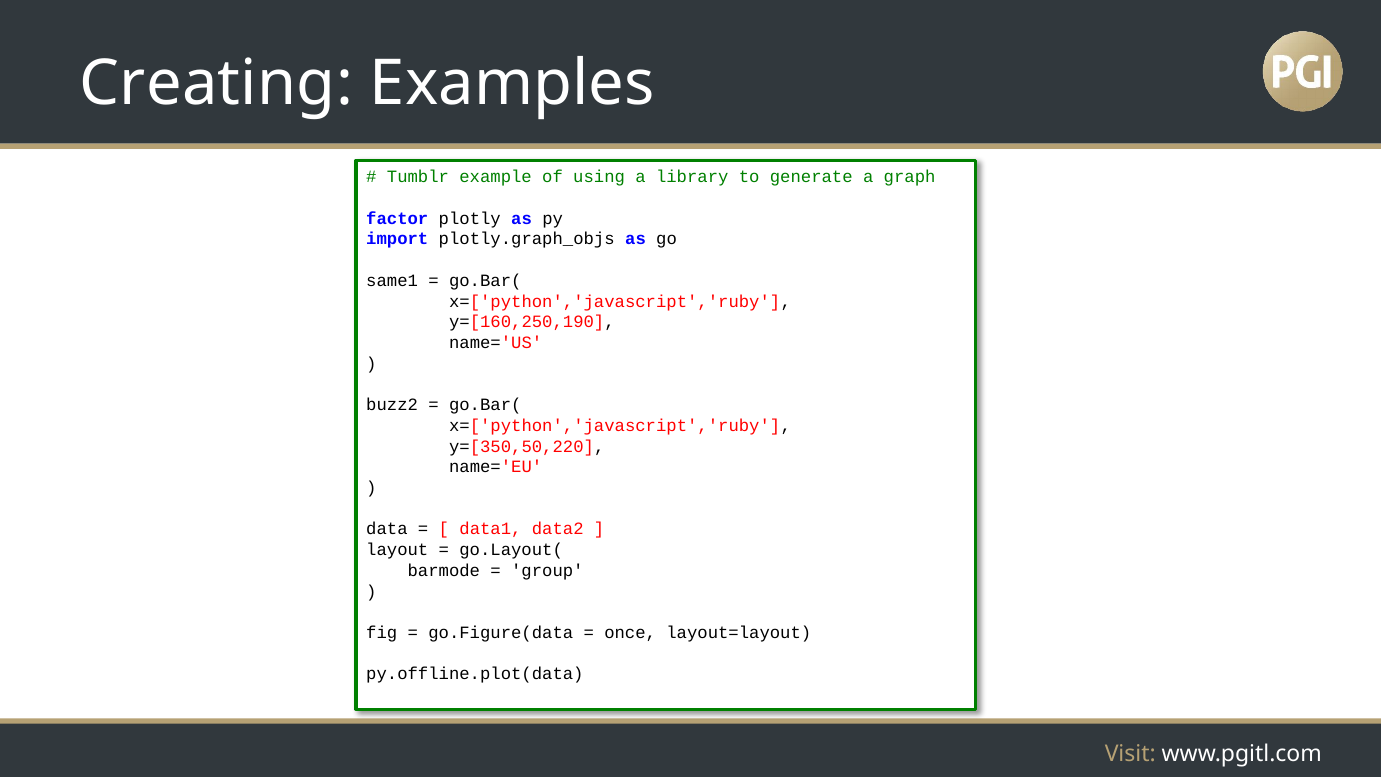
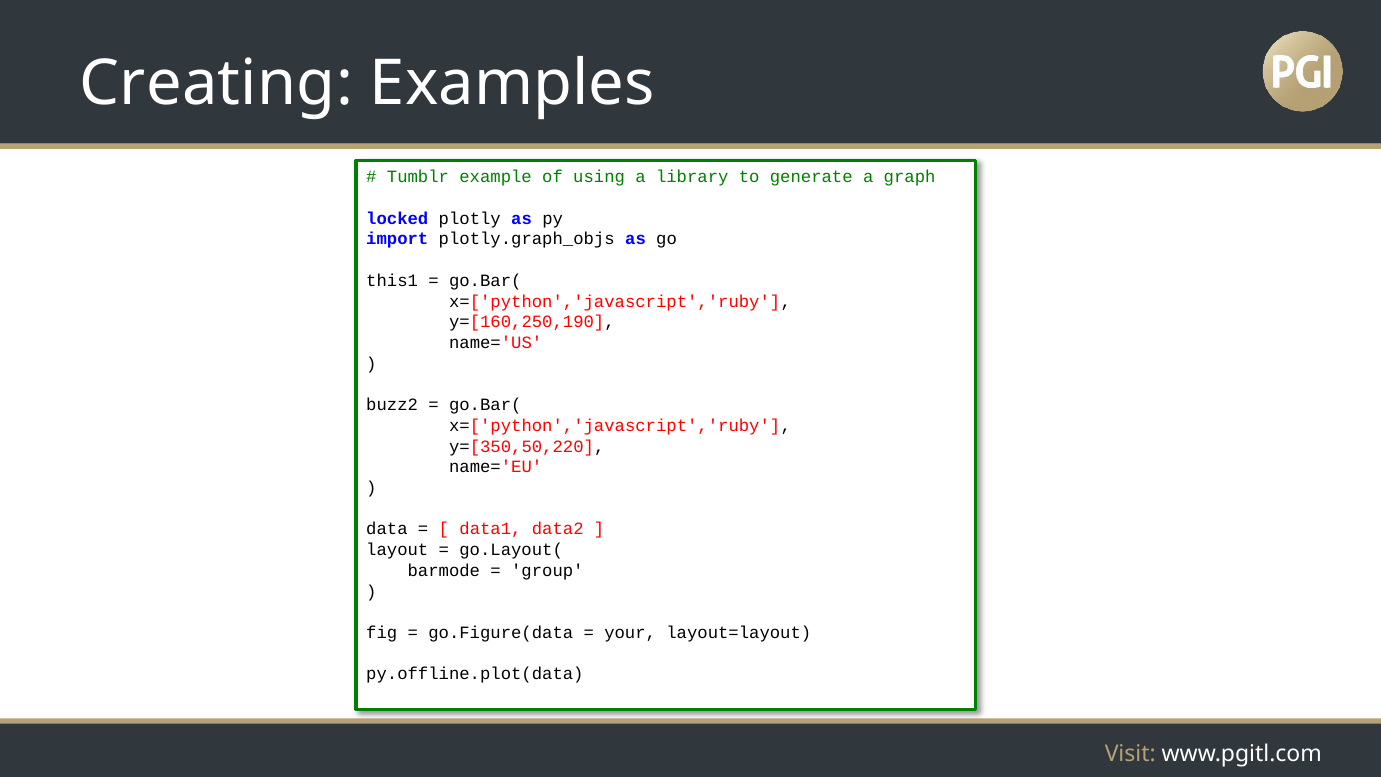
factor: factor -> locked (397, 218)
same1: same1 -> this1 (392, 281)
once: once -> your (630, 633)
